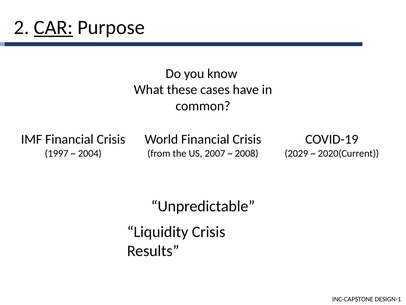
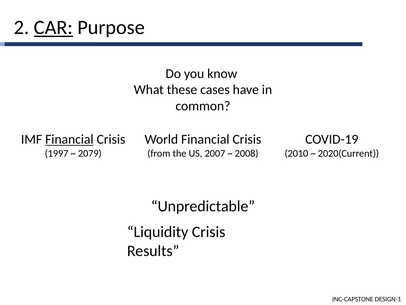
Financial underline: none -> present (69, 139)
2004: 2004 -> 2079 (90, 153)
2029: 2029 -> 2010 (296, 153)
